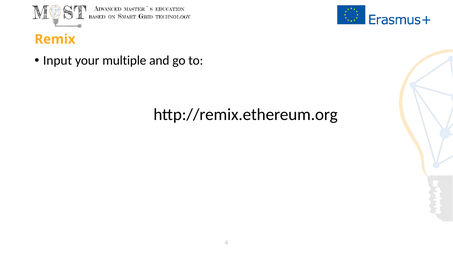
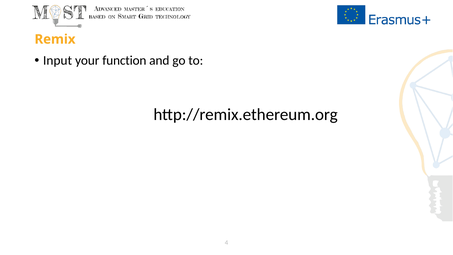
multiple: multiple -> function (124, 61)
